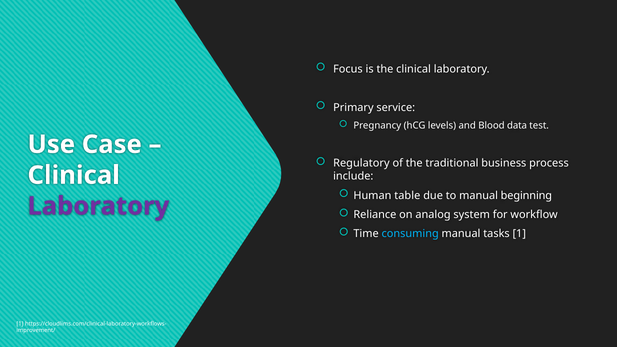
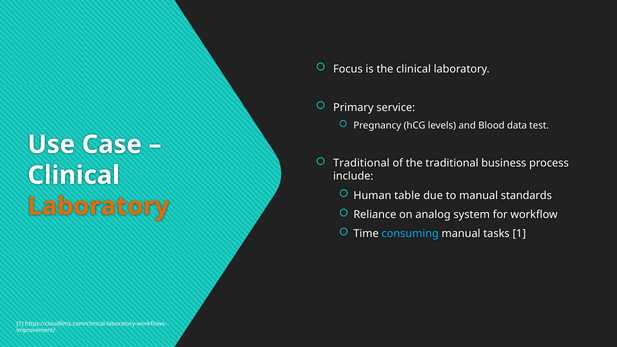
Regulatory: Regulatory -> Traditional (361, 163)
beginning: beginning -> standards (526, 196)
Laboratory colour: purple -> orange (98, 206)
